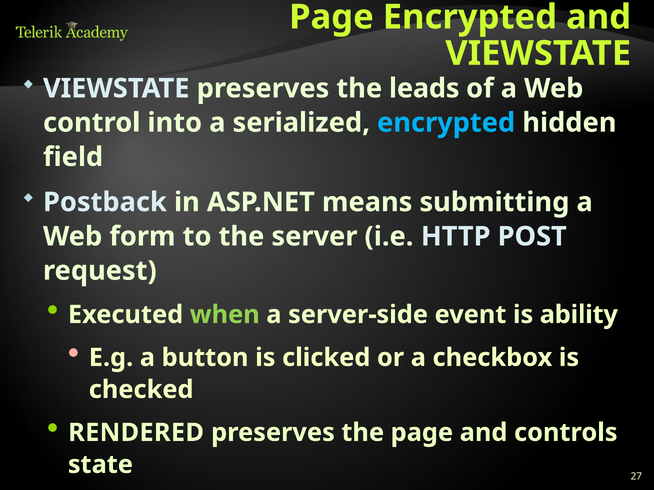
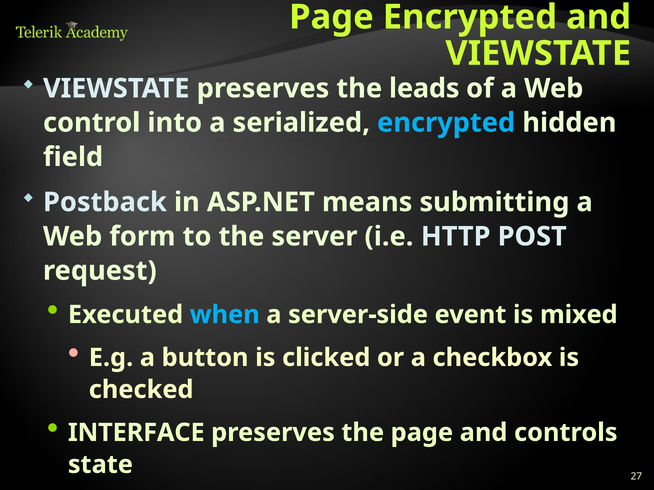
when colour: light green -> light blue (225, 315)
ability: ability -> mixed (579, 315)
RENDERED: RENDERED -> INTERFACE (136, 433)
